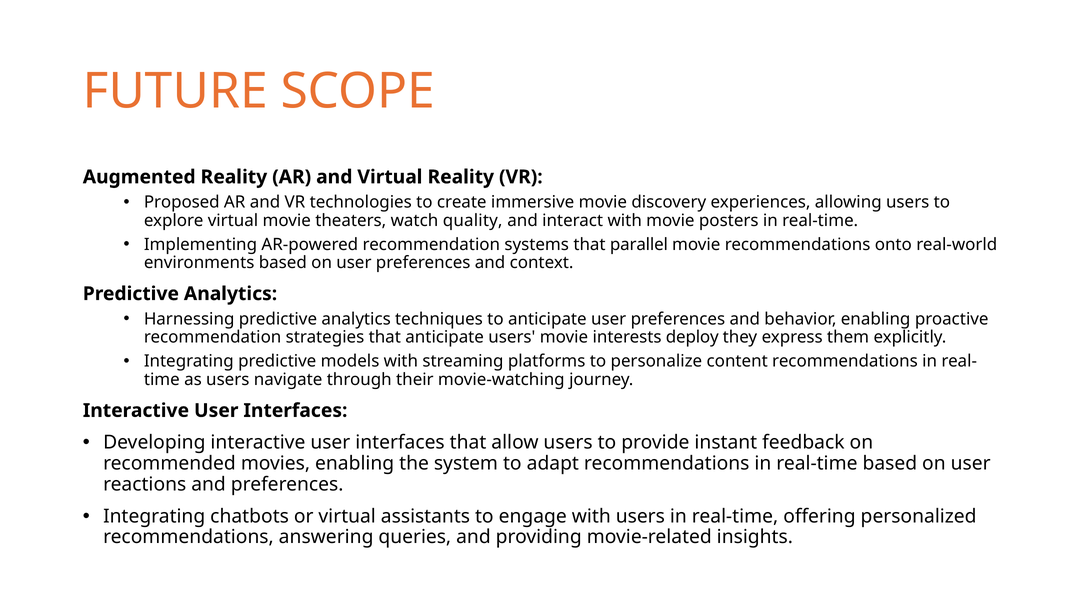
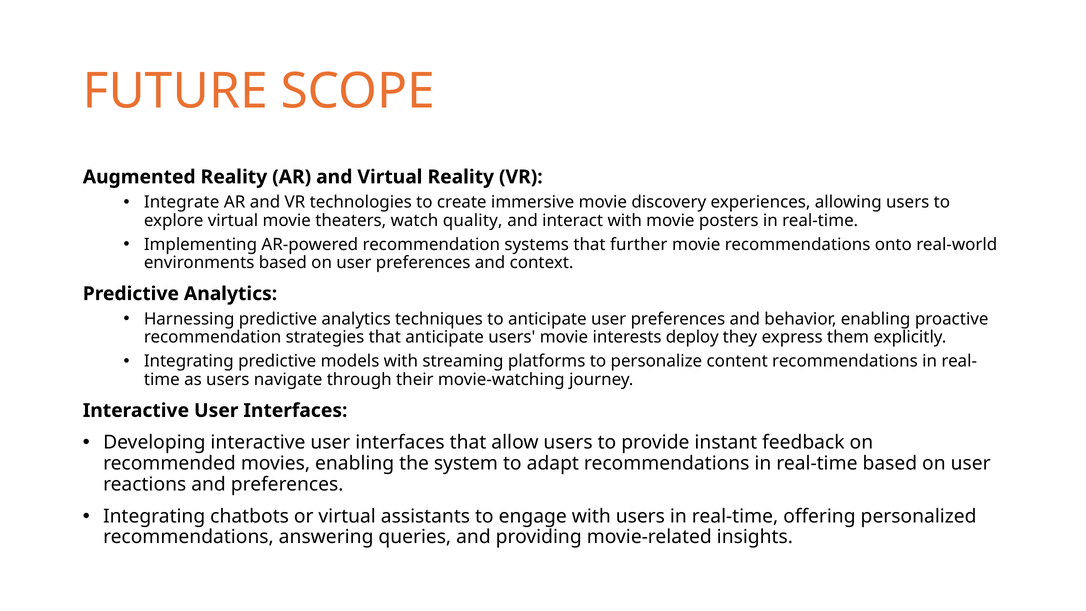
Proposed: Proposed -> Integrate (182, 202)
parallel: parallel -> further (639, 244)
